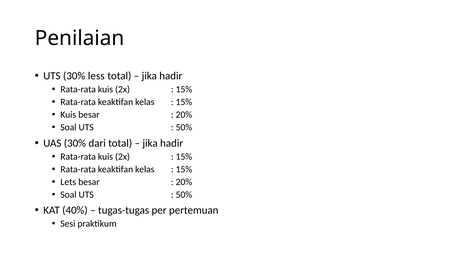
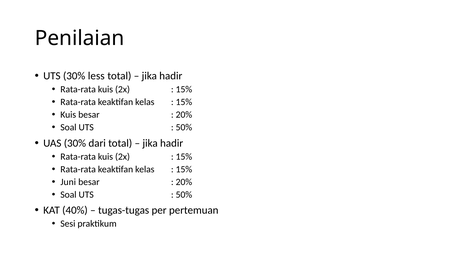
Lets: Lets -> Juni (68, 182)
